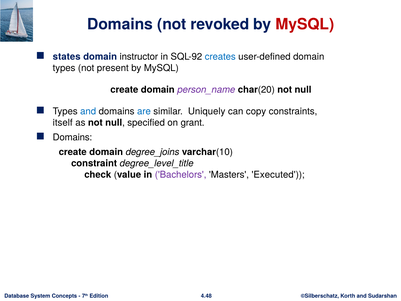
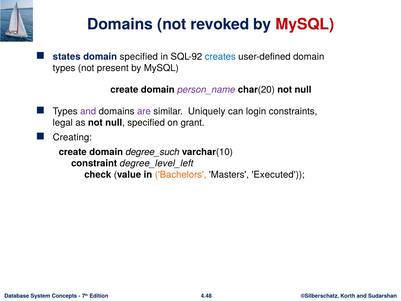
domain instructor: instructor -> specified (139, 57)
and colour: blue -> purple (88, 111)
are colour: blue -> purple (144, 111)
copy: copy -> login (256, 111)
itself: itself -> legal (63, 123)
Domains: Domains -> Creating (72, 137)
degree_joins: degree_joins -> degree_such (153, 152)
degree_level_title: degree_level_title -> degree_level_left (157, 163)
Bachelors colour: purple -> orange (181, 175)
